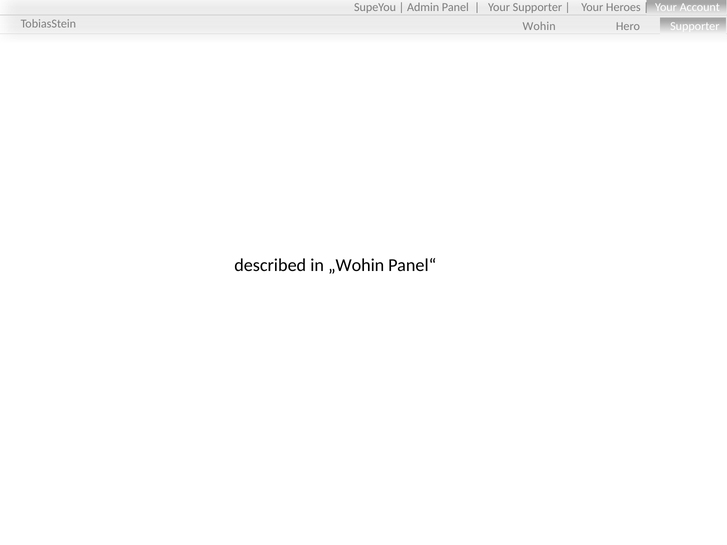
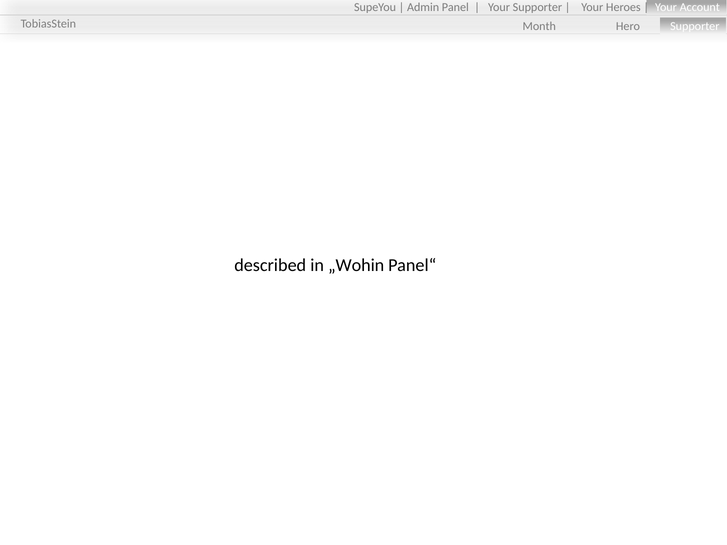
Wohin: Wohin -> Month (539, 26)
